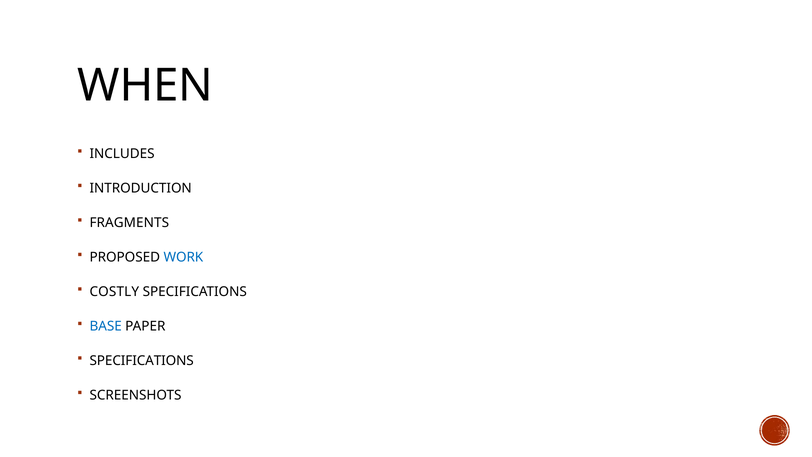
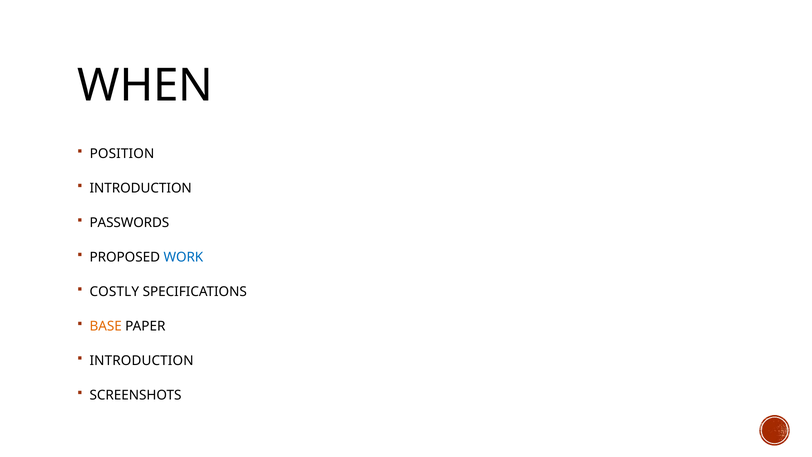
INCLUDES: INCLUDES -> POSITION (122, 154)
FRAGMENTS: FRAGMENTS -> PASSWORDS (129, 223)
BASE colour: blue -> orange (106, 326)
SPECIFICATIONS: SPECIFICATIONS -> INTRODUCTION (142, 361)
